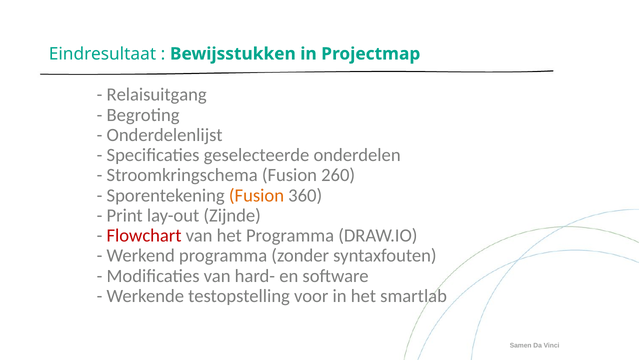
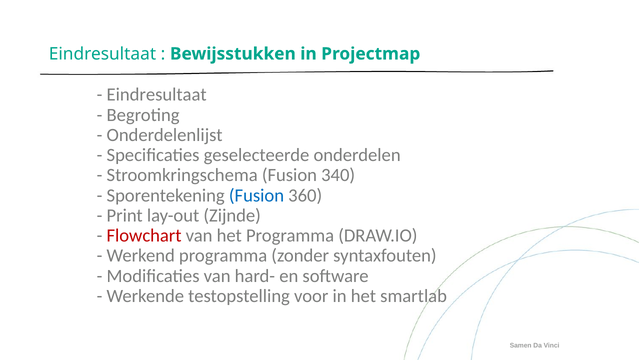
Relaisuitgang: Relaisuitgang -> Eindresultaat (157, 95)
260: 260 -> 340 (338, 175)
Fusion colour: orange -> blue (257, 195)
